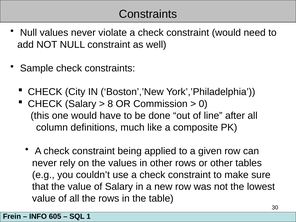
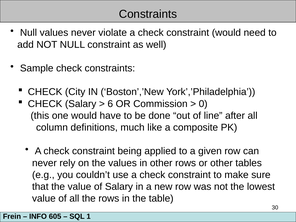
8: 8 -> 6 (110, 104)
